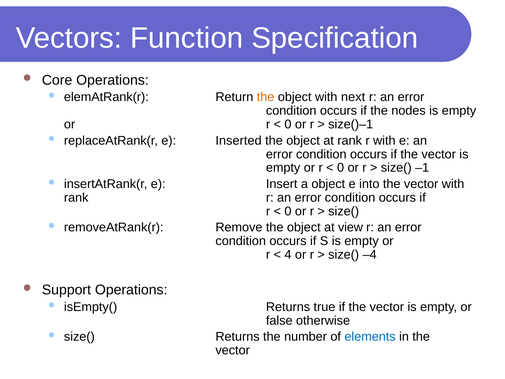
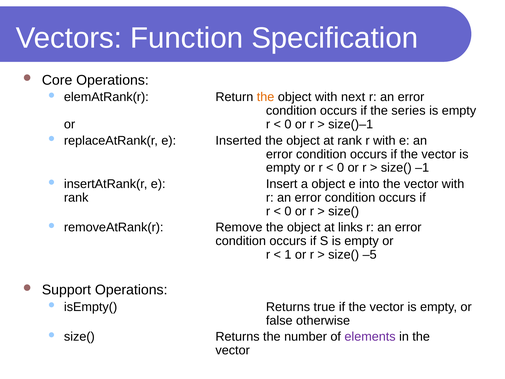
nodes: nodes -> series (409, 111)
view: view -> links (350, 227)
4: 4 -> 1 (288, 255)
–4: –4 -> –5 (370, 255)
elements colour: blue -> purple (370, 336)
